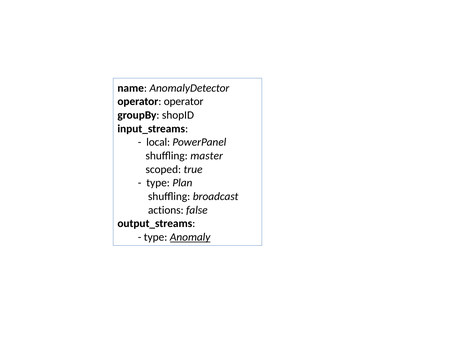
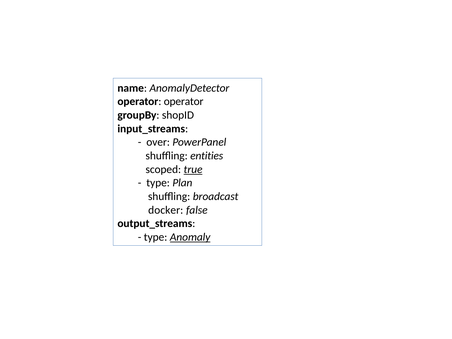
local: local -> over (158, 142)
master: master -> entities (207, 156)
true underline: none -> present (193, 169)
actions: actions -> docker (166, 210)
